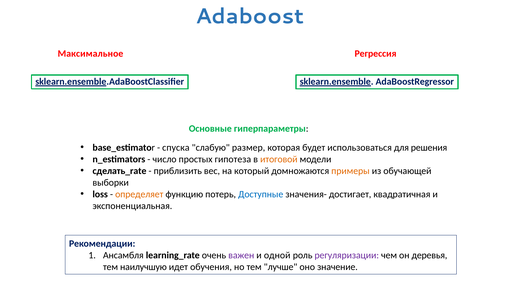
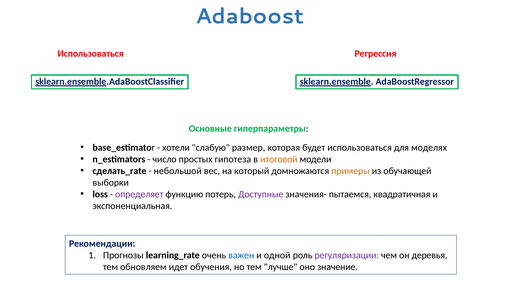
Максимальное: Максимальное -> Использоваться (91, 53)
спуска: спуска -> хотели (176, 147)
решения: решения -> моделях (429, 147)
приблизить: приблизить -> небольшой (178, 171)
определяет colour: orange -> purple (139, 194)
Доступные colour: blue -> purple (261, 194)
достигает: достигает -> пытаемся (350, 194)
Ансамбля: Ансамбля -> Прогнозы (123, 255)
важен colour: purple -> blue (241, 255)
наилучшую: наилучшую -> обновляем (143, 266)
